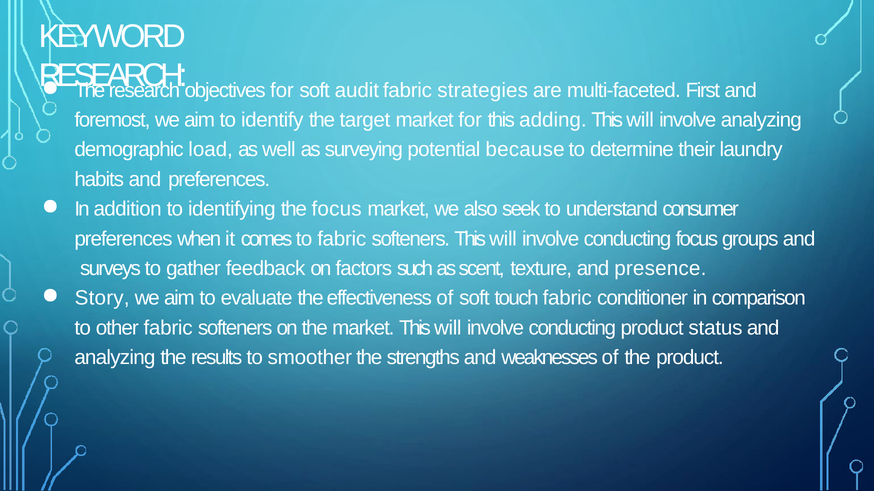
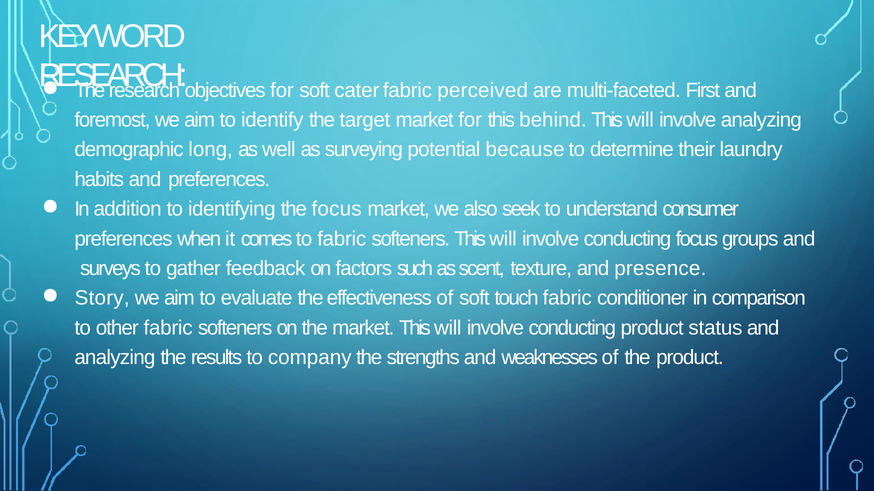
audit: audit -> cater (357, 90)
strategies: strategies -> perceived (483, 90)
adding: adding -> behind (553, 120)
load: load -> long (211, 150)
smoother: smoother -> company (310, 358)
